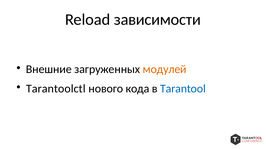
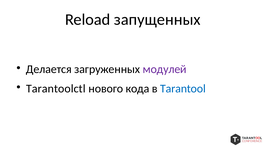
зависимости: зависимости -> запущенных (157, 20)
Внешние: Внешние -> Делается (49, 69)
модулей colour: orange -> purple (165, 69)
